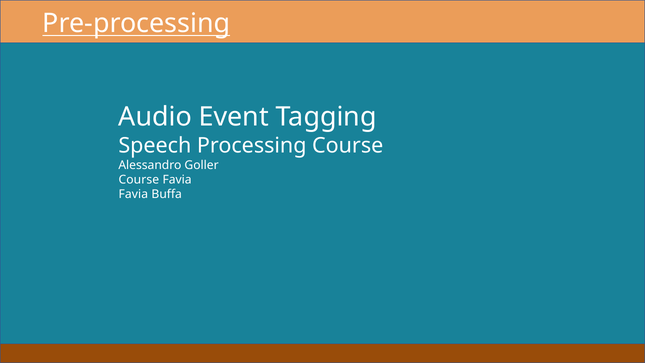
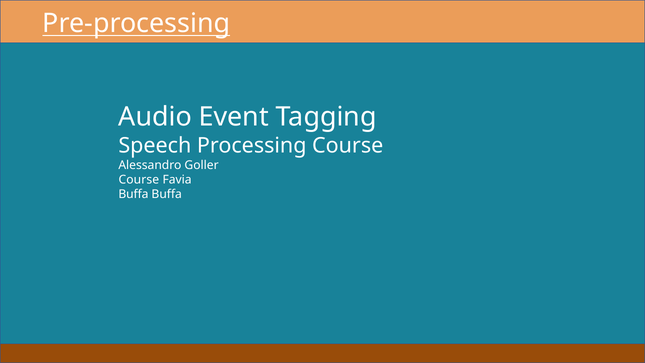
Favia: Favia -> Buffa (133, 194)
